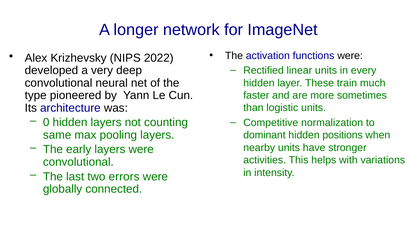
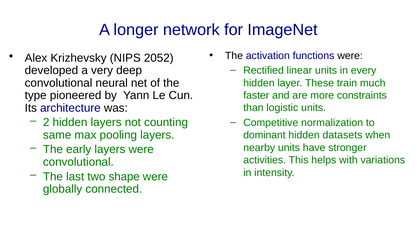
2022: 2022 -> 2052 (159, 58)
sometimes: sometimes -> constraints (362, 96)
0: 0 -> 2 (46, 123)
positions: positions -> datasets (342, 135)
errors: errors -> shape (124, 177)
